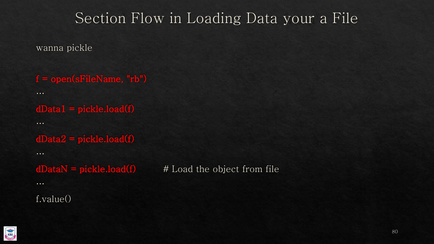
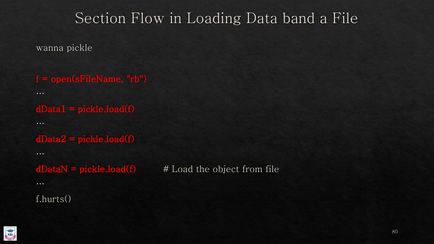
your: your -> band (299, 18)
f.value(: f.value( -> f.hurts( (53, 199)
